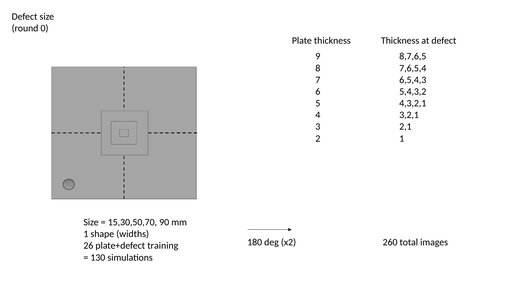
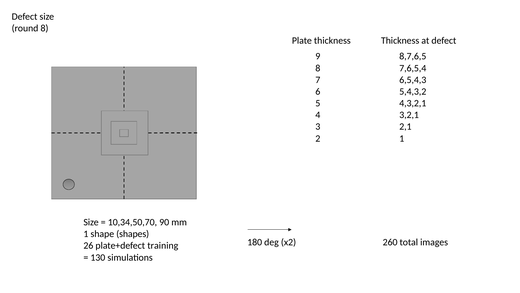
round 0: 0 -> 8 (44, 28)
15,30,50,70: 15,30,50,70 -> 10,34,50,70 (132, 222)
widths: widths -> shapes (133, 234)
